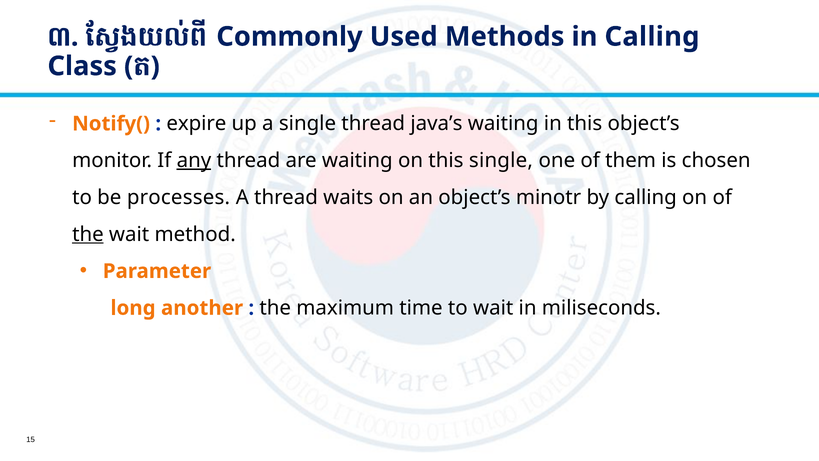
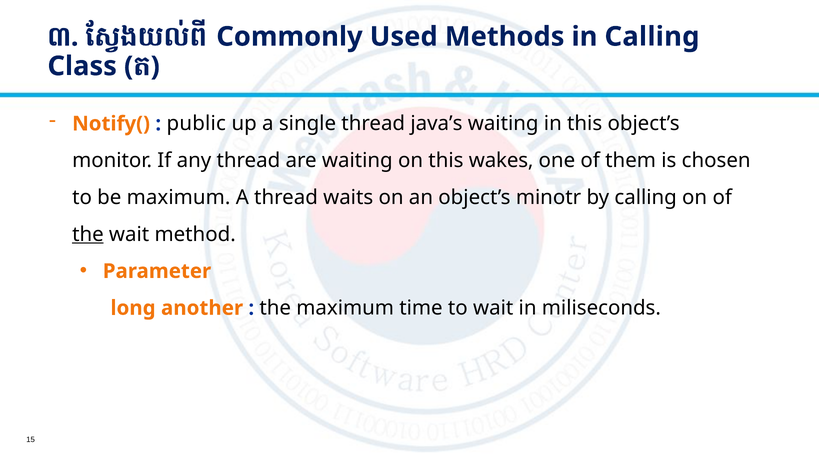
expire: expire -> public (196, 124)
any underline: present -> none (194, 160)
this single: single -> wakes (501, 160)
be processes: processes -> maximum (179, 197)
